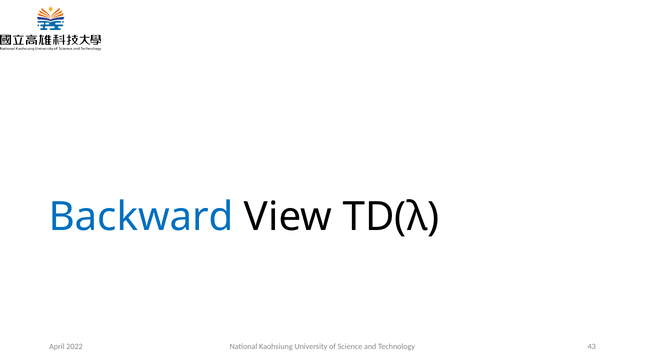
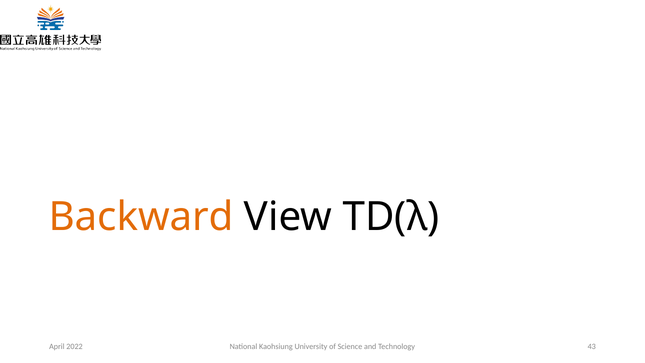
Backward colour: blue -> orange (141, 217)
